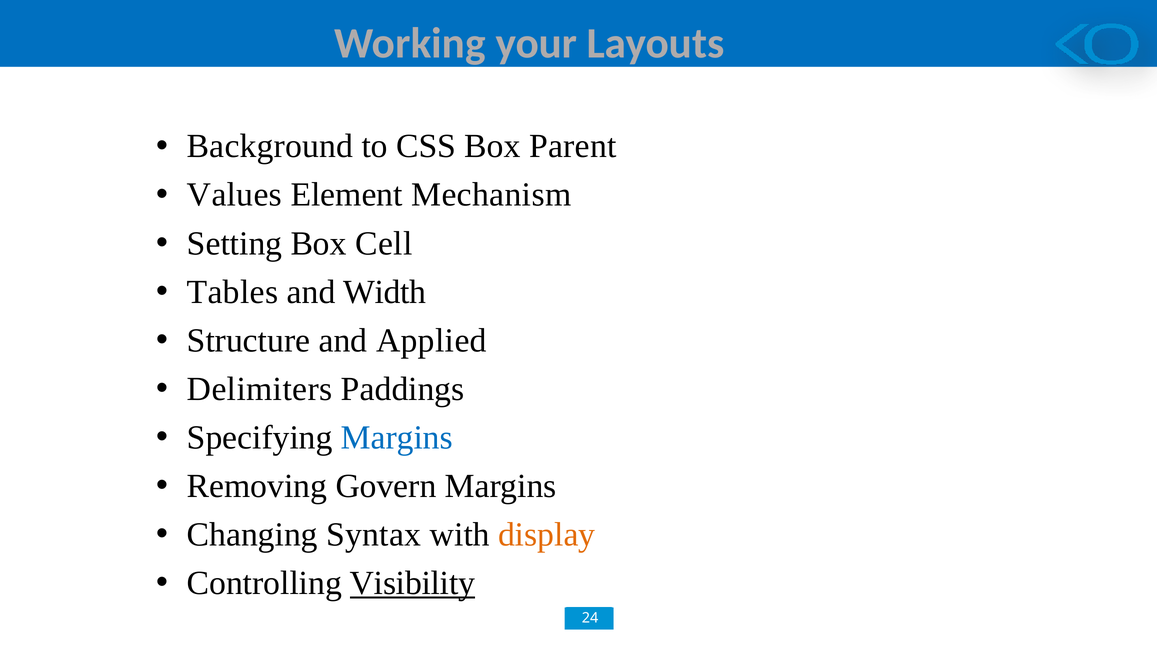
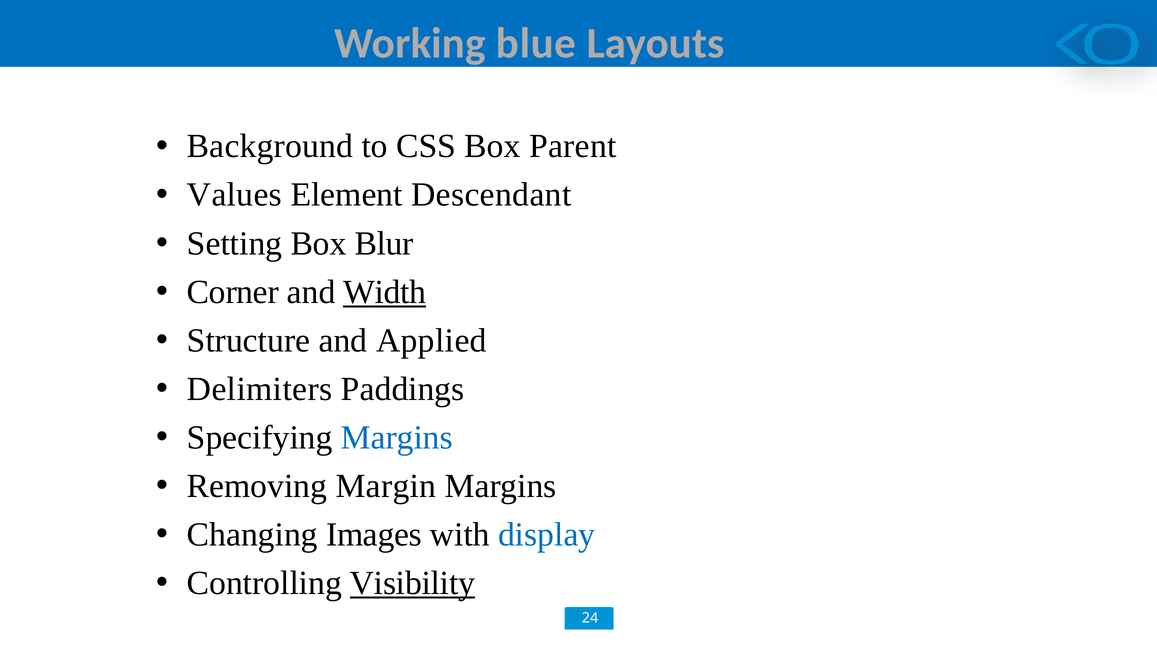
your: your -> blue (536, 43)
Mechanism: Mechanism -> Descendant (491, 195)
Cell: Cell -> Blur (384, 243)
Tables: Tables -> Corner (233, 292)
Width underline: none -> present (385, 292)
Govern: Govern -> Margin (386, 486)
Syntax: Syntax -> Images (374, 534)
display colour: orange -> blue (547, 534)
